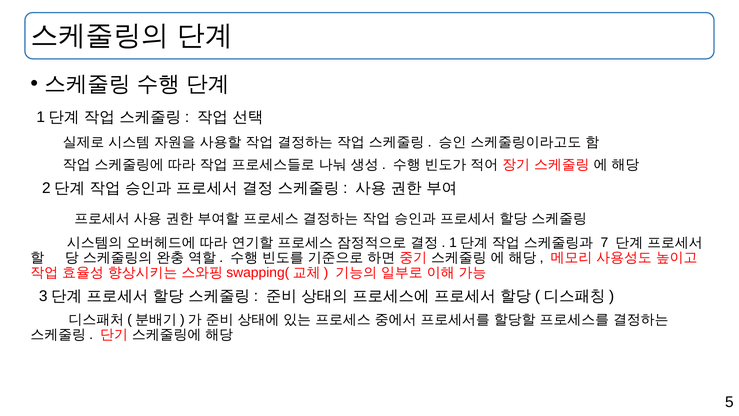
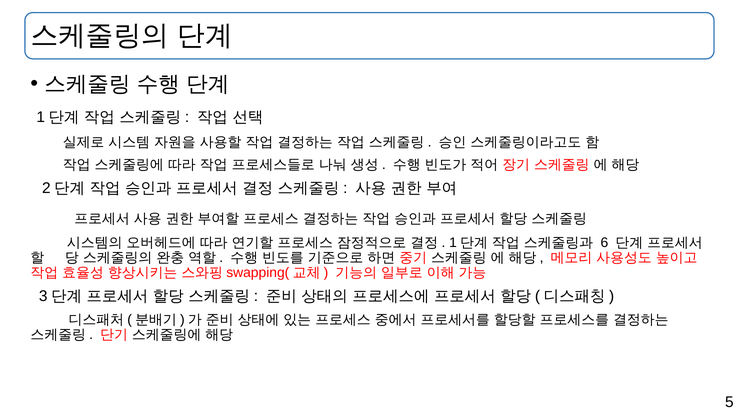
7: 7 -> 6 (604, 243)
